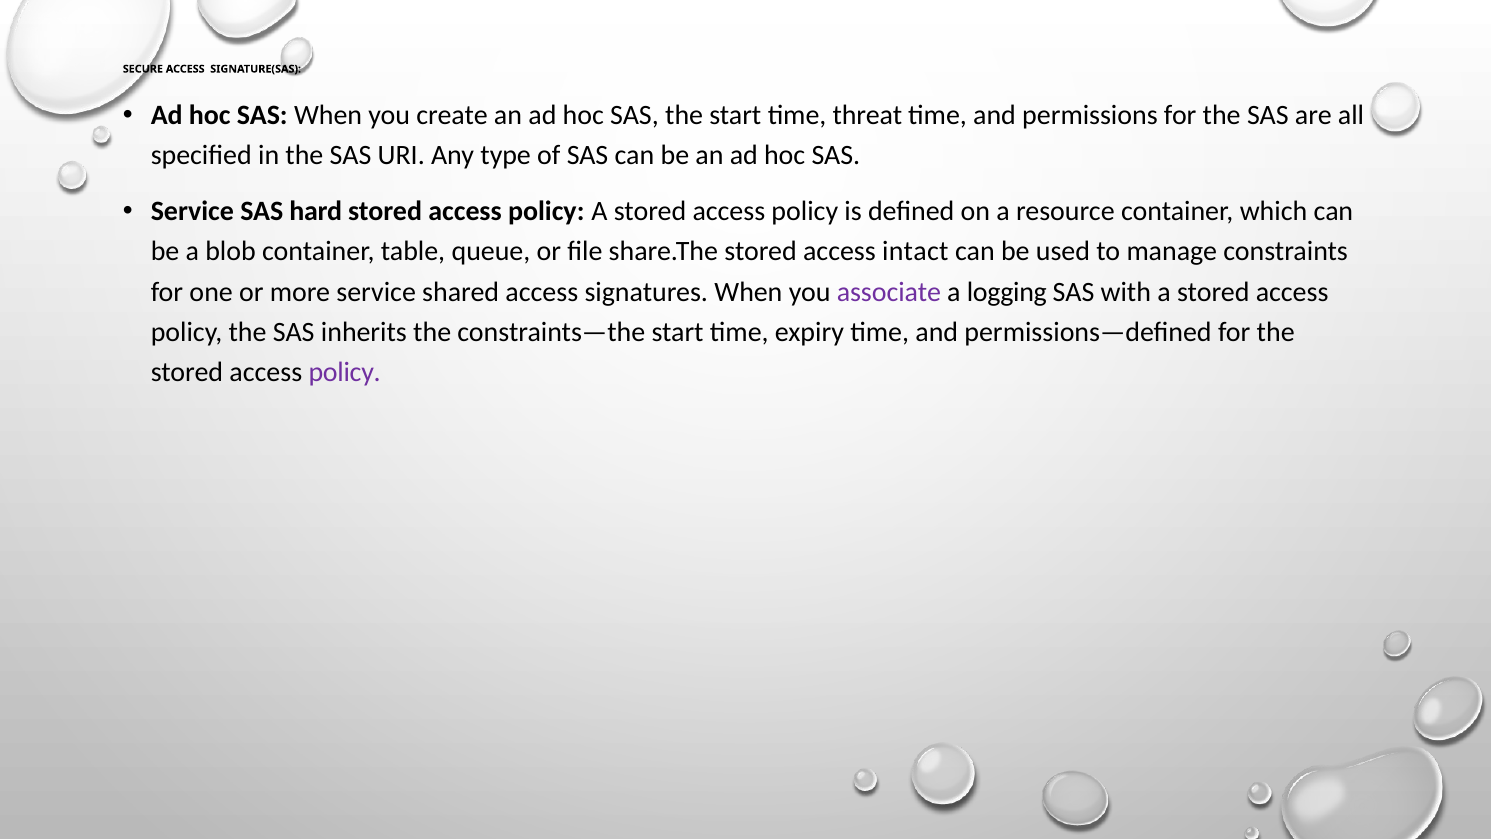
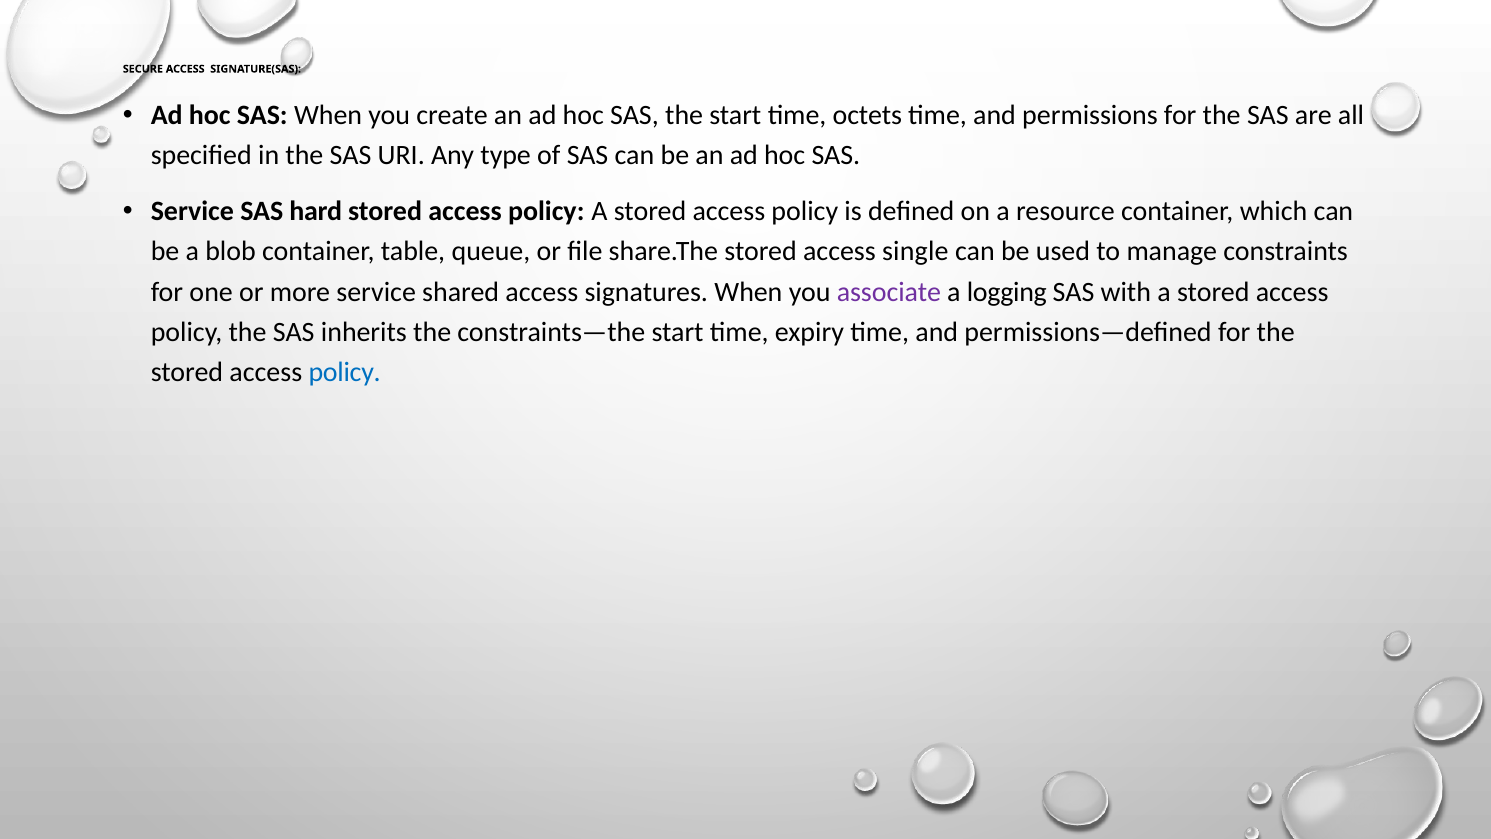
threat: threat -> octets (867, 115)
intact: intact -> single (915, 252)
policy colour: purple -> blue (345, 372)
